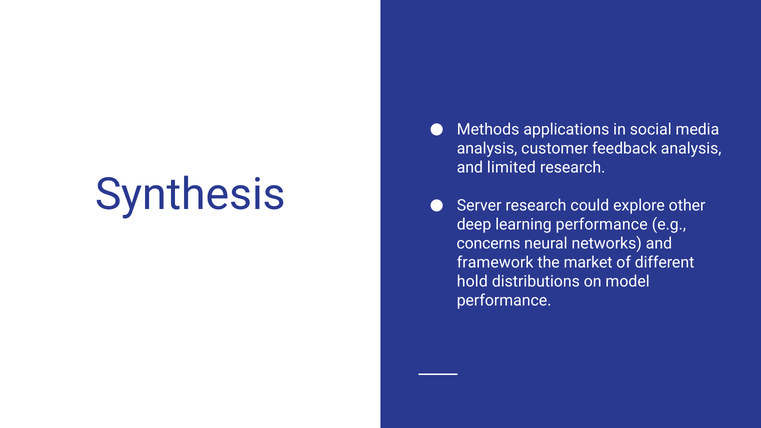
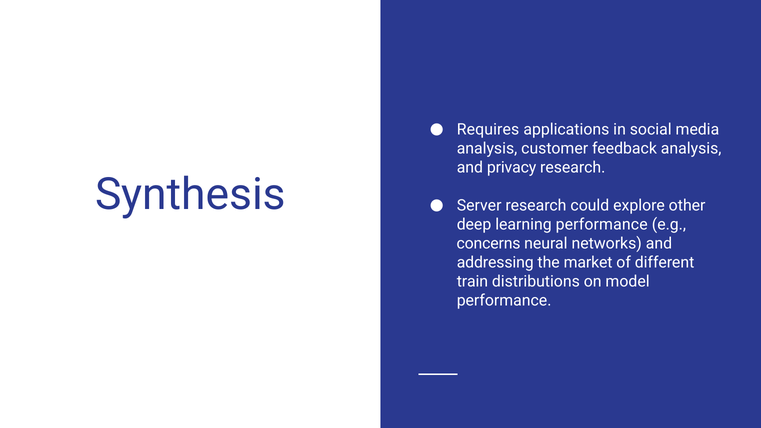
Methods: Methods -> Requires (488, 130)
limited: limited -> privacy (512, 168)
framework: framework -> addressing (495, 263)
hold: hold -> train (472, 282)
